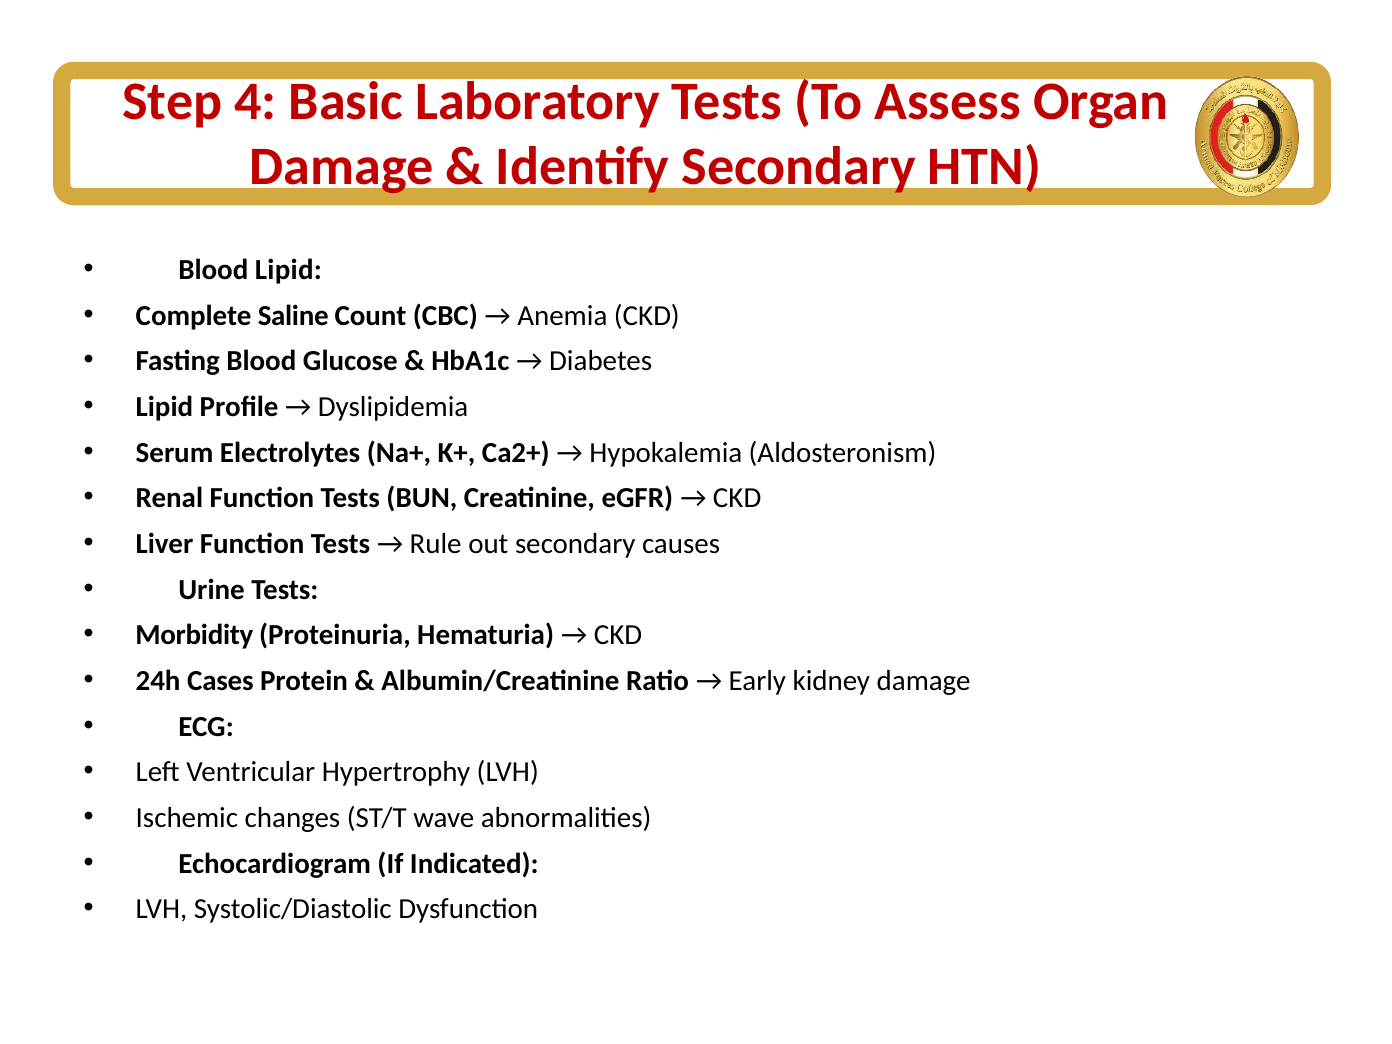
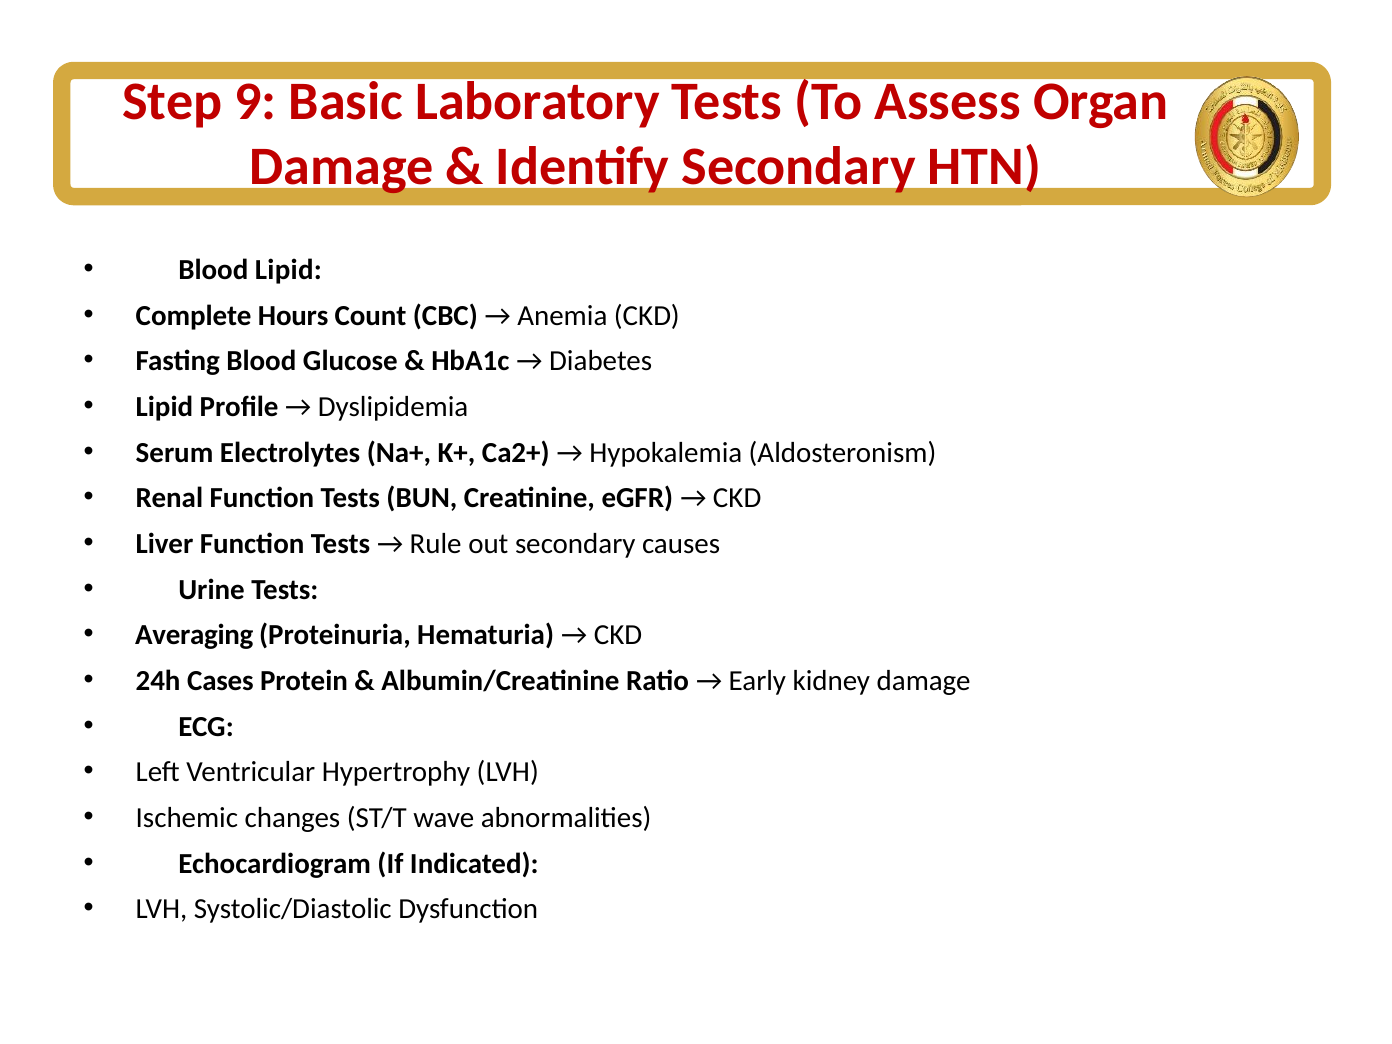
4: 4 -> 9 (256, 102)
Saline: Saline -> Hours (293, 316)
Morbidity: Morbidity -> Averaging (194, 635)
